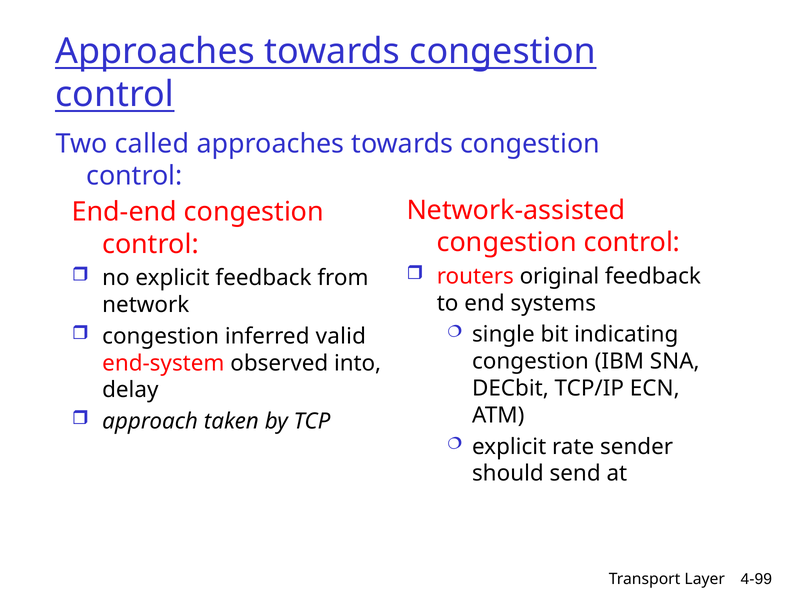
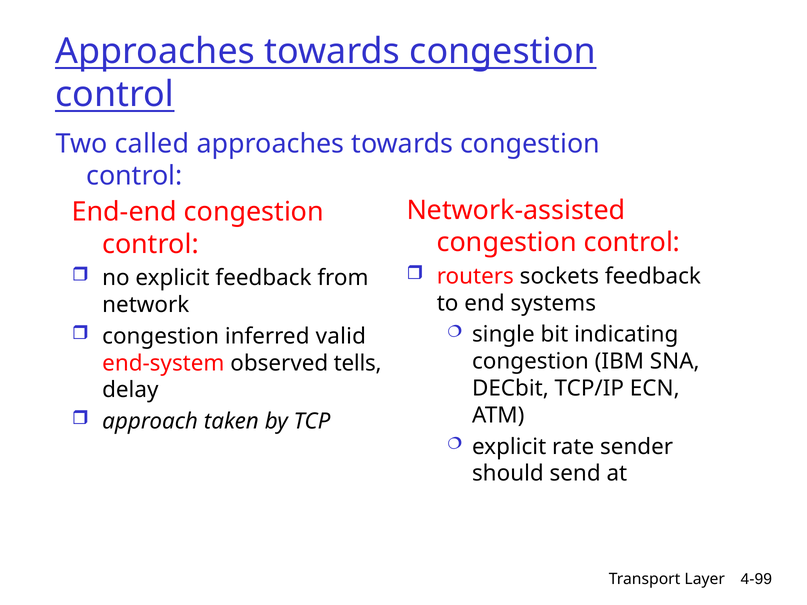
original: original -> sockets (559, 276)
into: into -> tells (358, 363)
